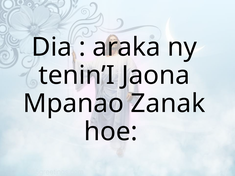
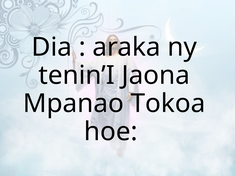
Zanak: Zanak -> Tokoa (168, 104)
